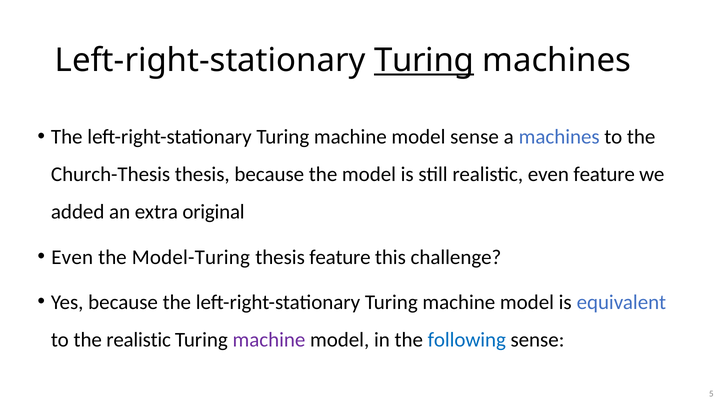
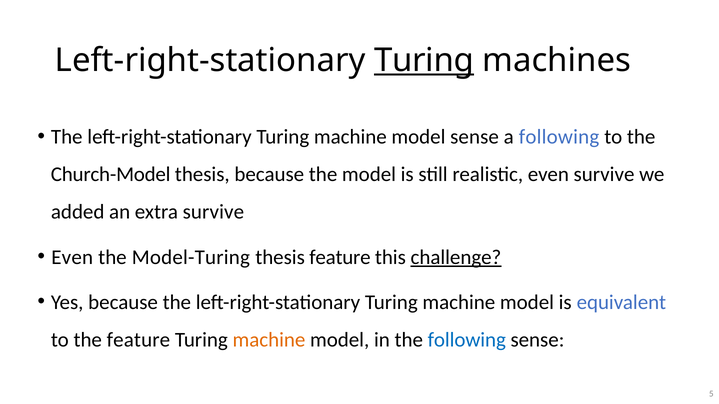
a machines: machines -> following (559, 137)
Church-Thesis: Church-Thesis -> Church-Model (111, 175)
even feature: feature -> survive (604, 175)
extra original: original -> survive (213, 212)
challenge underline: none -> present (456, 257)
the realistic: realistic -> feature (138, 340)
machine colour: purple -> orange (269, 340)
